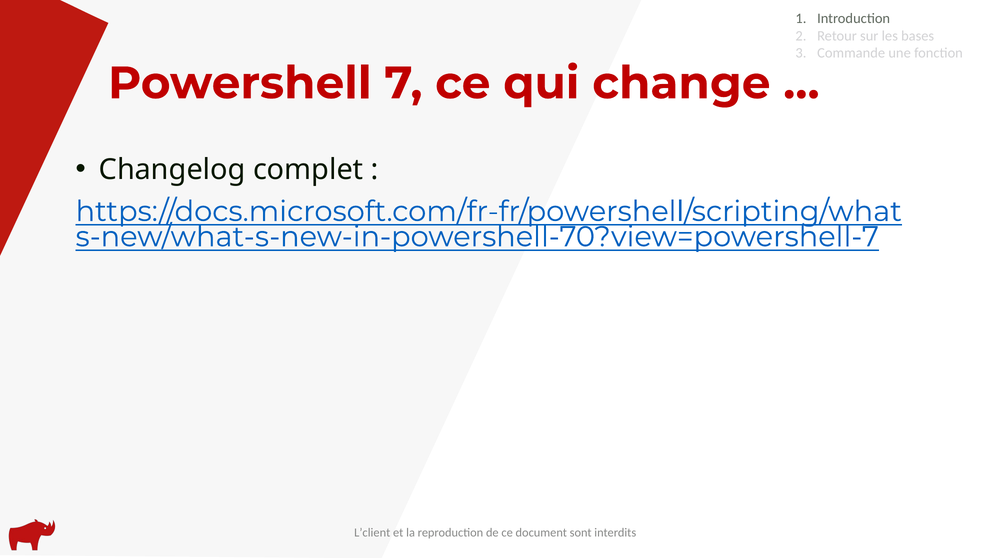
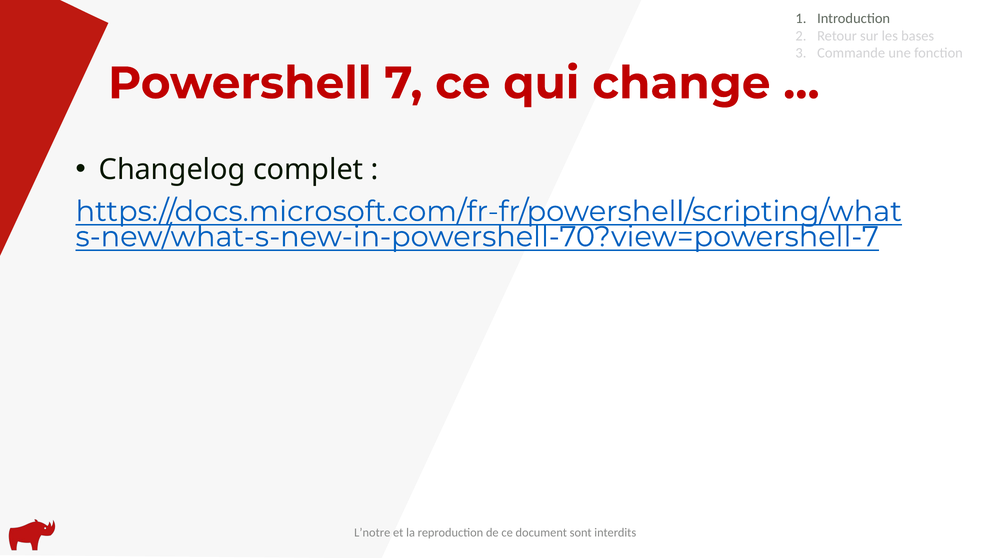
L’client: L’client -> L’notre (372, 532)
